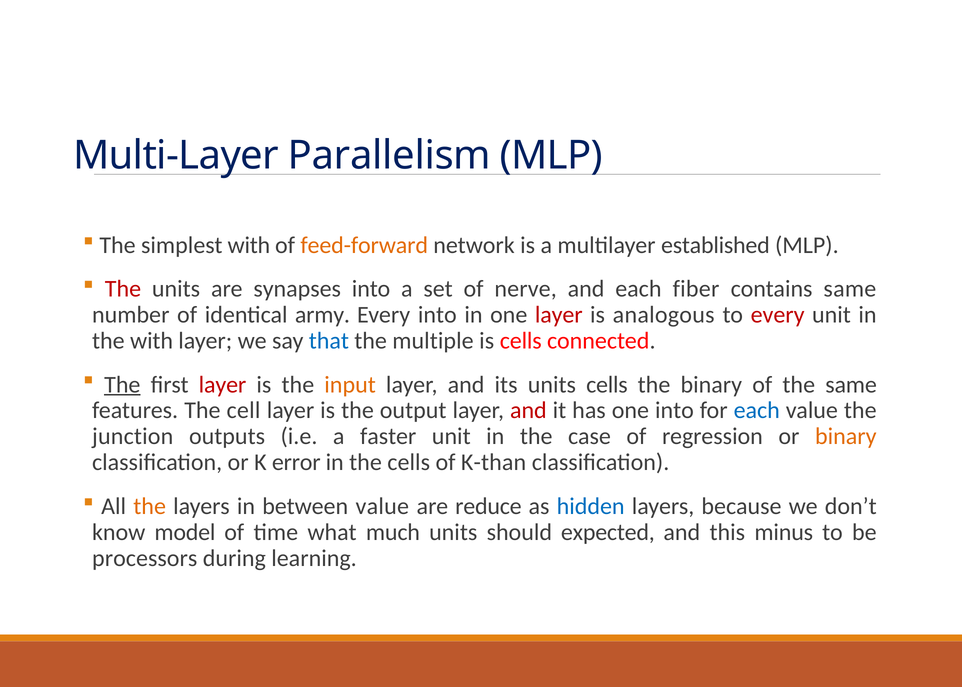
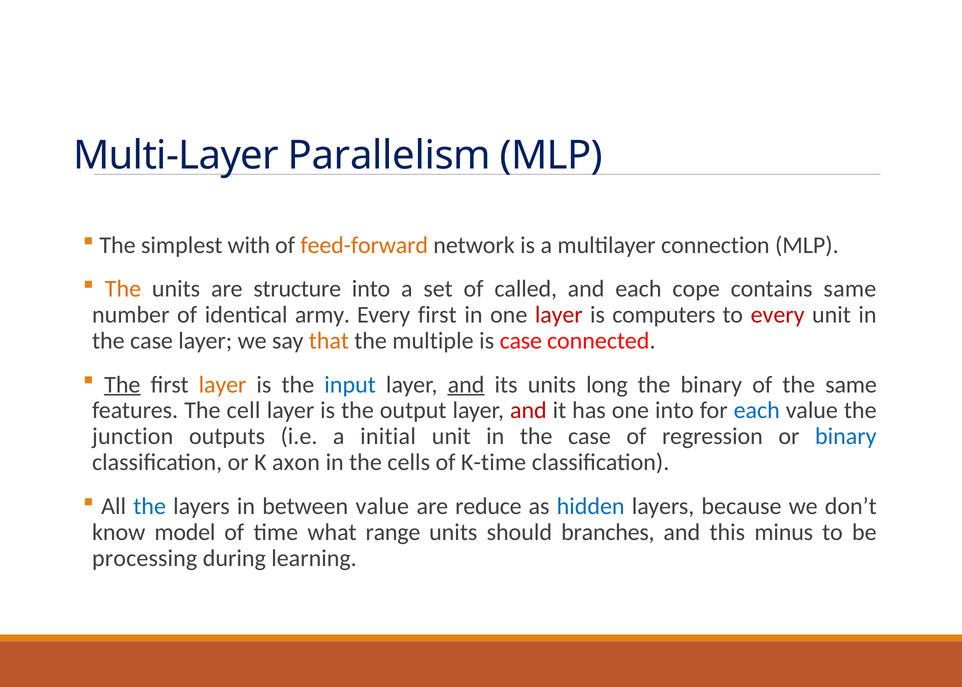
established: established -> connection (715, 245)
The colour: red -> orange (123, 289)
synapses: synapses -> structure (297, 289)
nerve: nerve -> called (526, 289)
fiber: fiber -> cope (696, 289)
Every into: into -> first (437, 315)
analogous: analogous -> computers (664, 315)
with: with -> case (152, 341)
that colour: blue -> orange (329, 341)
is cells: cells -> case (521, 341)
layer colour: red -> orange (223, 385)
input colour: orange -> blue (350, 385)
and underline: none -> present (466, 385)
units cells: cells -> long (607, 385)
faster: faster -> initial (388, 437)
binary colour: orange -> blue (846, 437)
error: error -> axon (296, 463)
K-than: K-than -> K-time (494, 463)
the colour: orange -> blue (150, 506)
much: much -> range (393, 532)
expected: expected -> branches (608, 532)
processors: processors -> processing (145, 558)
